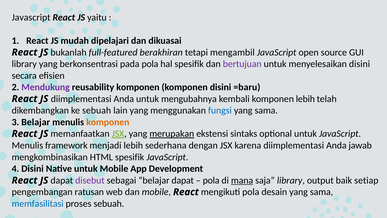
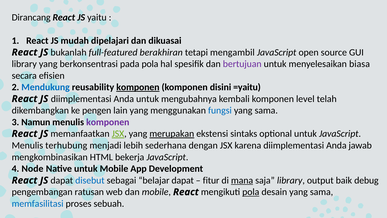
Javascript: Javascript -> Dirancang (31, 17)
menyelesaikan disini: disini -> biasa (360, 64)
Mendukung colour: purple -> blue (46, 87)
komponen underline: none -> present (138, 87)
=baru: =baru -> =yaitu (247, 87)
komponen lebih: lebih -> level (305, 99)
ke sebuah: sebuah -> pengen (97, 110)
3 Belajar: Belajar -> Namun (36, 122)
komponen colour: orange -> purple (108, 122)
framework: framework -> terhubung (66, 145)
HTML spesifik: spesifik -> bekerja (130, 157)
4 Disini: Disini -> Node (32, 169)
disebut colour: purple -> blue (90, 180)
pola: pola -> fitur (211, 180)
setiap: setiap -> debug (366, 180)
pola underline: none -> present (251, 192)
